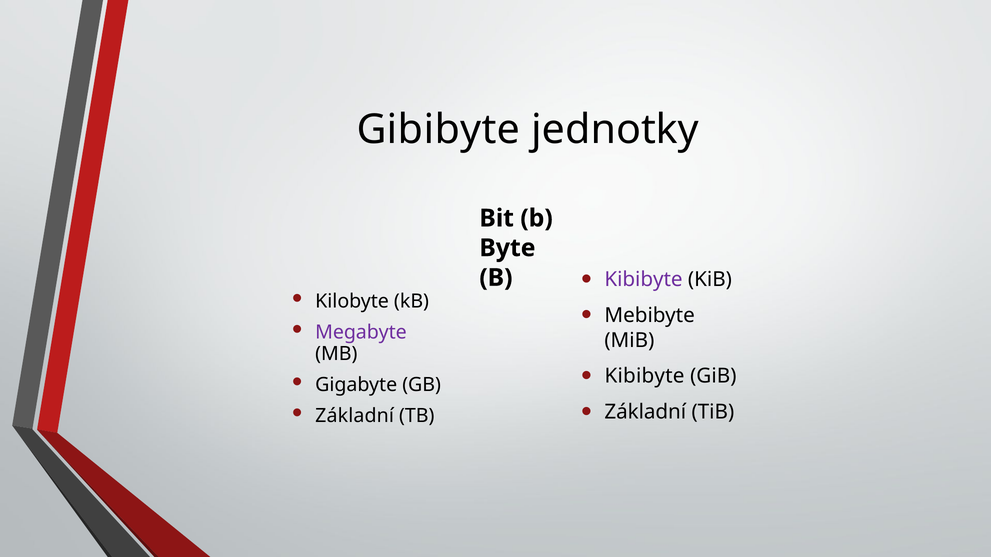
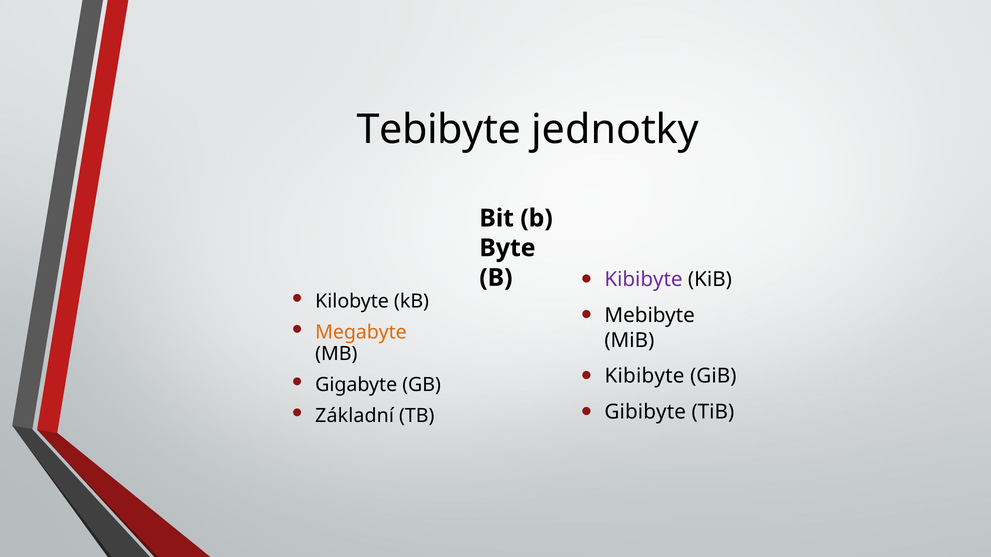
Gibibyte: Gibibyte -> Tebibyte (439, 130)
Megabyte colour: purple -> orange (361, 333)
Základní: Základní -> Gibibyte (645, 412)
